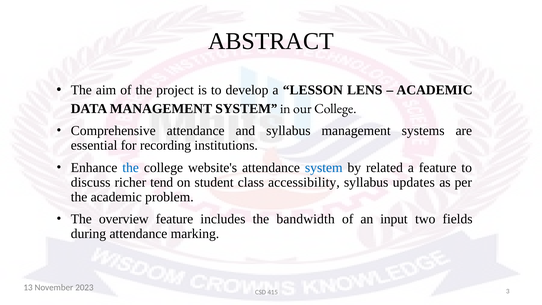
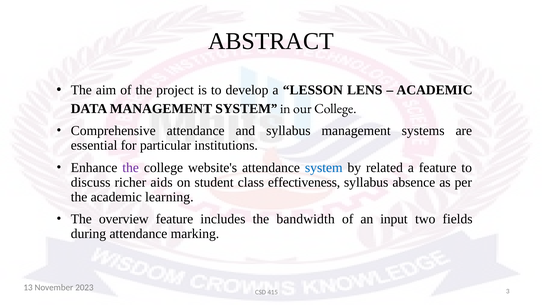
recording: recording -> particular (166, 145)
the colour: blue -> purple (131, 168)
tend: tend -> aids (162, 182)
accessibility: accessibility -> effectiveness (304, 182)
updates: updates -> absence (414, 182)
problem: problem -> learning (169, 197)
